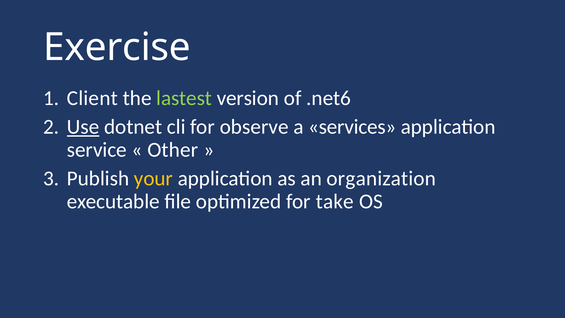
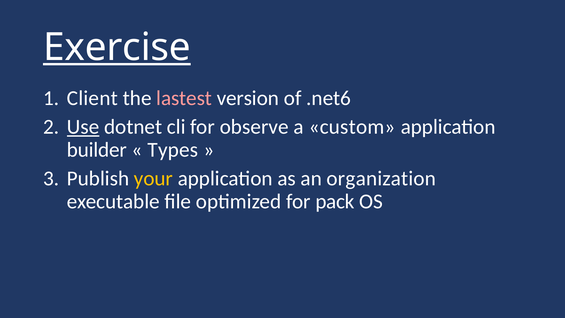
Exercise underline: none -> present (117, 47)
lastest colour: light green -> pink (184, 98)
services: services -> custom (352, 127)
service: service -> builder (97, 150)
Other: Other -> Types (173, 150)
take: take -> pack (335, 201)
